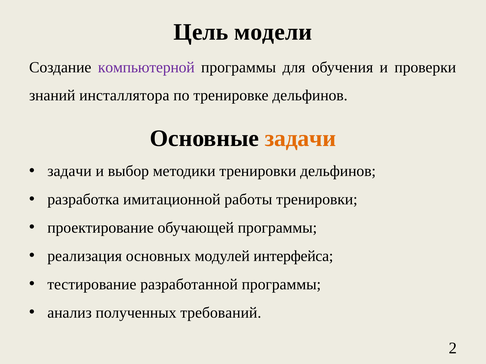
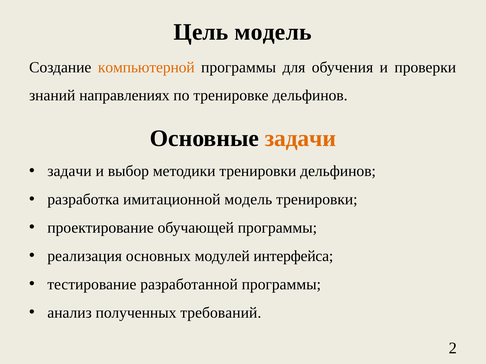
Цель модели: модели -> модель (273, 32)
компьютерной colour: purple -> orange (146, 68)
инсталлятора: инсталлятора -> направлениях (124, 95)
имитационной работы: работы -> модель (248, 200)
